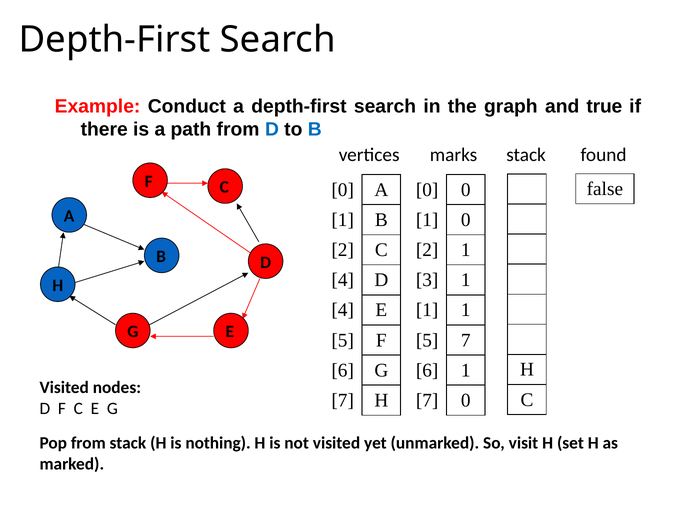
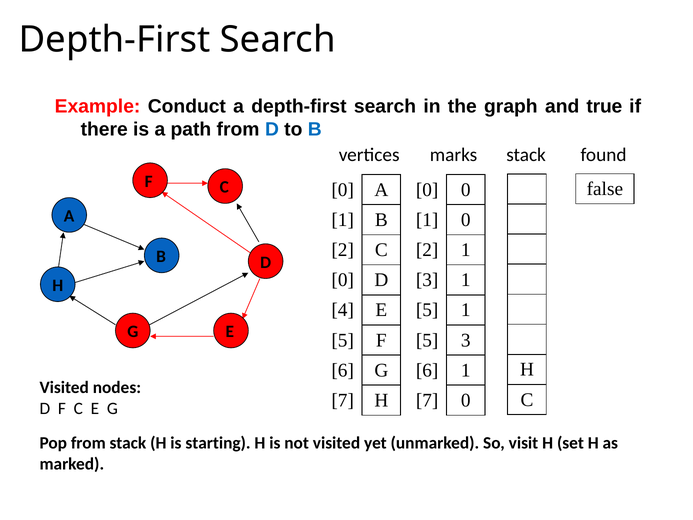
4: 4 -> 0 (343, 280)
1: 1 -> 5 (427, 310)
5 7: 7 -> 3 (466, 340)
nothing: nothing -> starting (218, 443)
